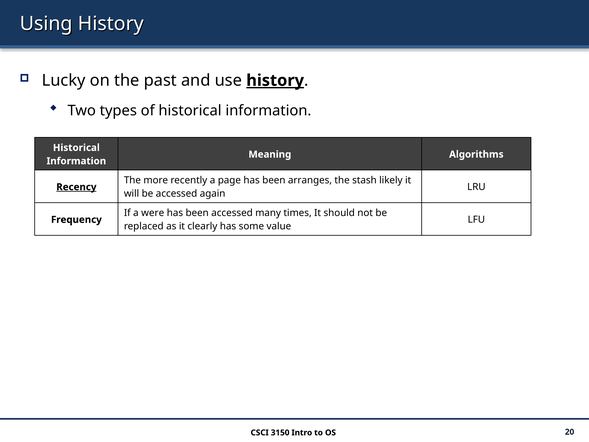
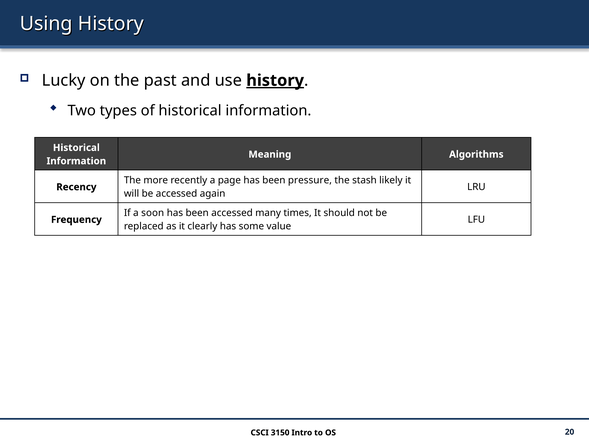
arranges: arranges -> pressure (310, 180)
Recency underline: present -> none (76, 187)
were: were -> soon (153, 213)
